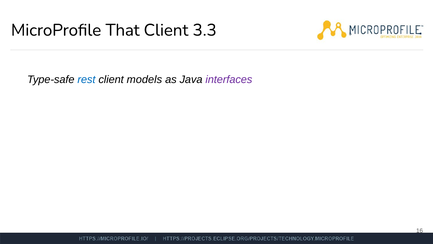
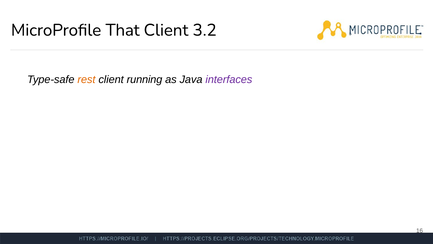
3.3: 3.3 -> 3.2 (205, 30)
rest colour: blue -> orange (86, 79)
models: models -> running (145, 79)
